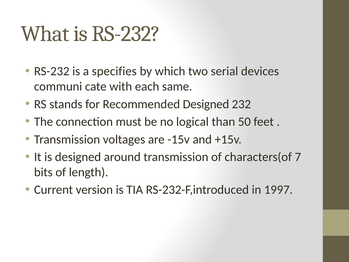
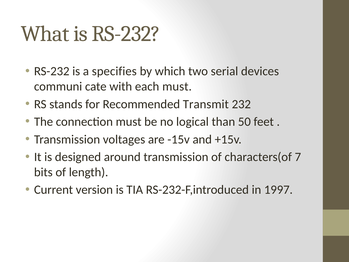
each same: same -> must (177, 86)
Recommended Designed: Designed -> Transmit (206, 104)
